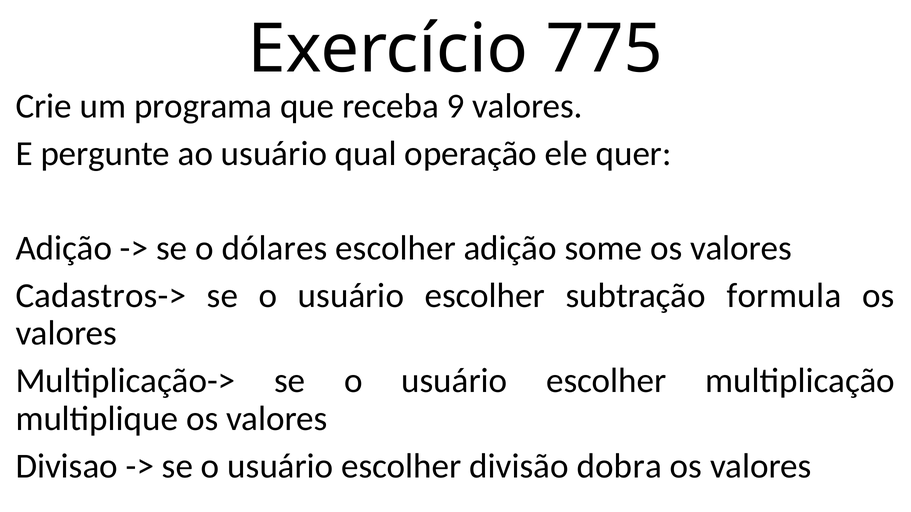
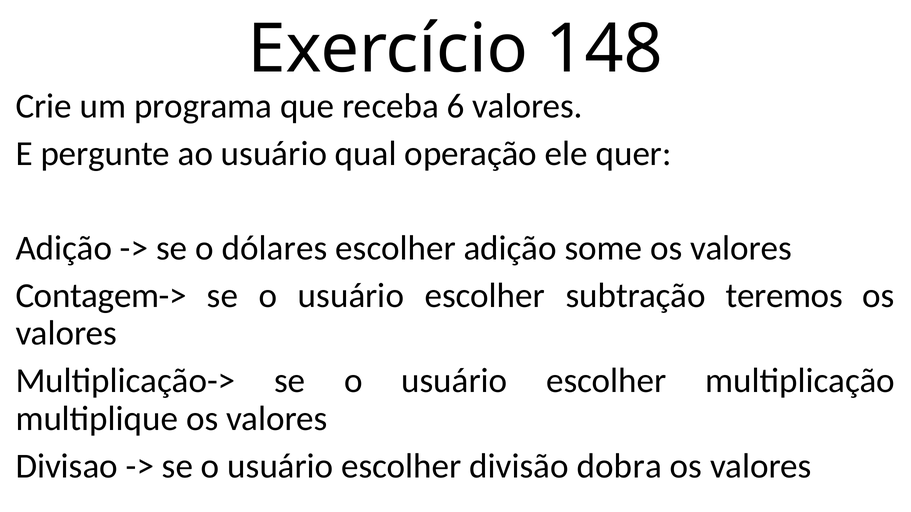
775: 775 -> 148 (604, 49)
9: 9 -> 6 (456, 106)
Cadastros->: Cadastros-> -> Contagem-> (101, 296)
formula: formula -> teremos (784, 296)
